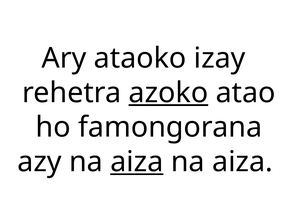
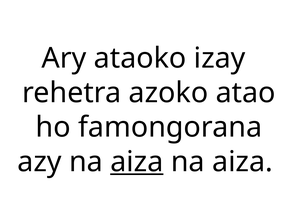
azoko underline: present -> none (168, 92)
